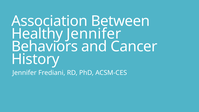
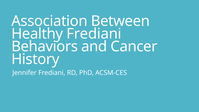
Healthy Jennifer: Jennifer -> Frediani (94, 34)
